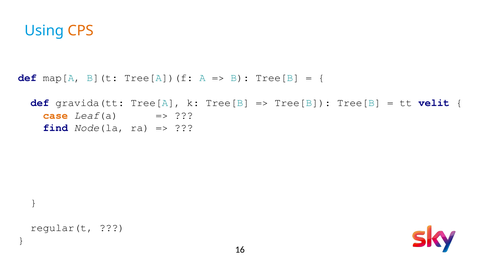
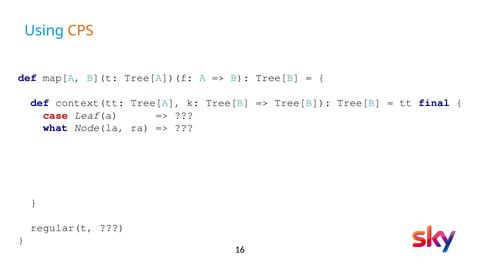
gravida(tt: gravida(tt -> context(tt (90, 103)
velit: velit -> final (434, 103)
case colour: orange -> red (55, 115)
find: find -> what (55, 128)
